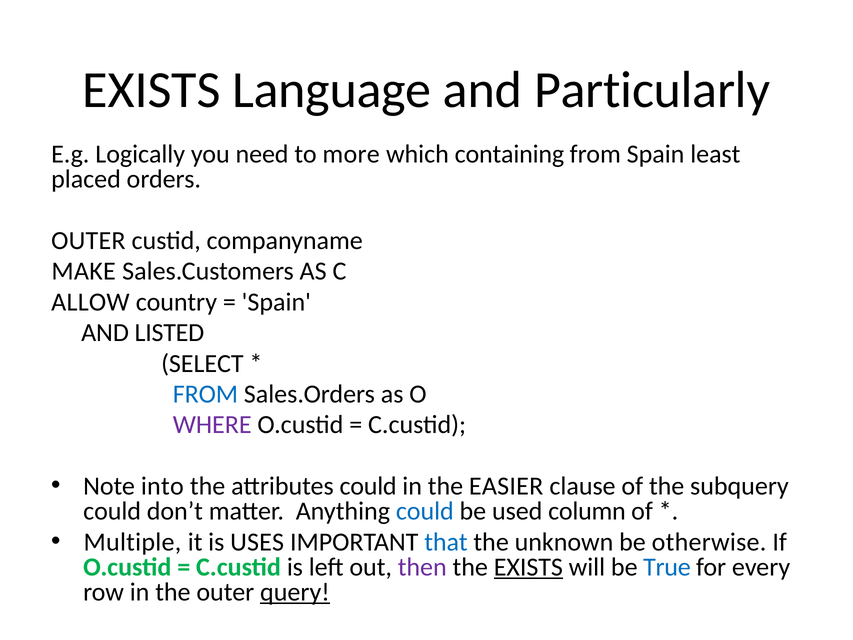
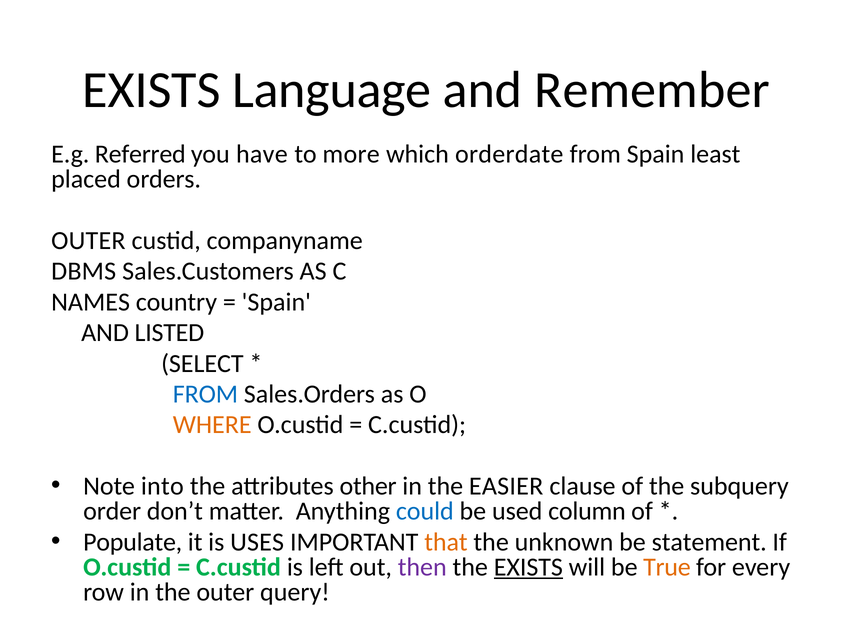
Particularly: Particularly -> Remember (652, 90)
Logically: Logically -> Referred (140, 154)
need: need -> have (262, 154)
containing: containing -> orderdate (509, 154)
MAKE: MAKE -> DBMS (84, 271)
ALLOW: ALLOW -> NAMES (91, 302)
WHERE colour: purple -> orange (212, 425)
attributes could: could -> other (368, 486)
could: could -> order (112, 511)
Multiple: Multiple -> Populate (133, 542)
that colour: blue -> orange (446, 542)
otherwise: otherwise -> statement (709, 542)
True colour: blue -> orange (667, 567)
query underline: present -> none (295, 592)
